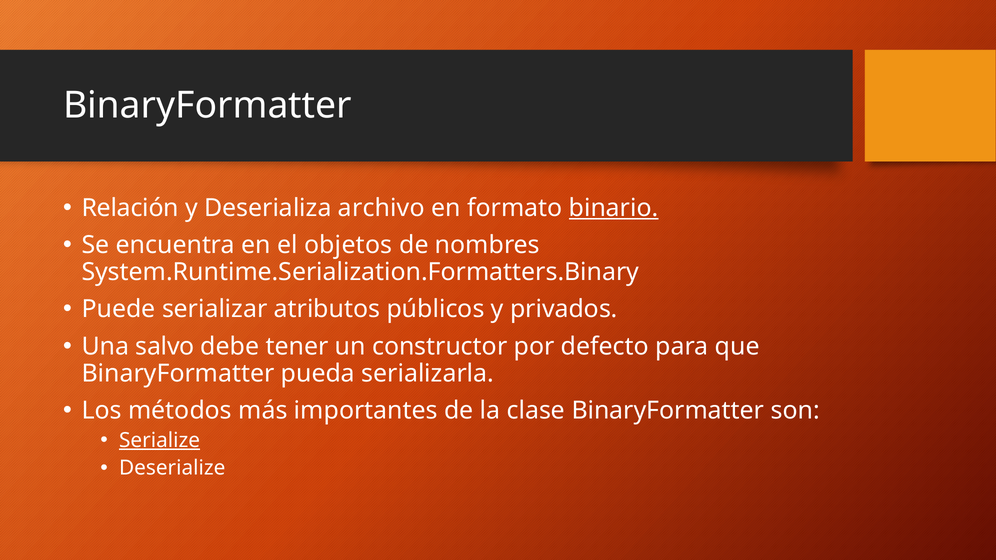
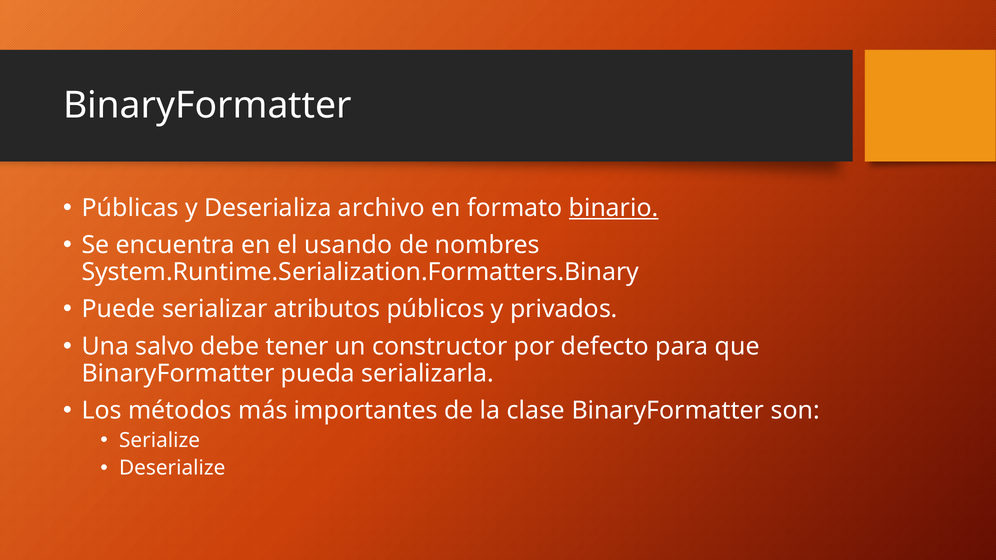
Relación: Relación -> Públicas (130, 208)
objetos: objetos -> usando (348, 245)
Serialize underline: present -> none (160, 441)
